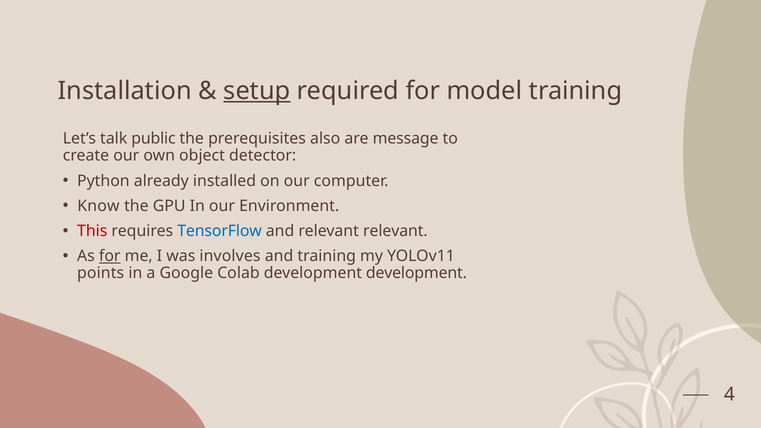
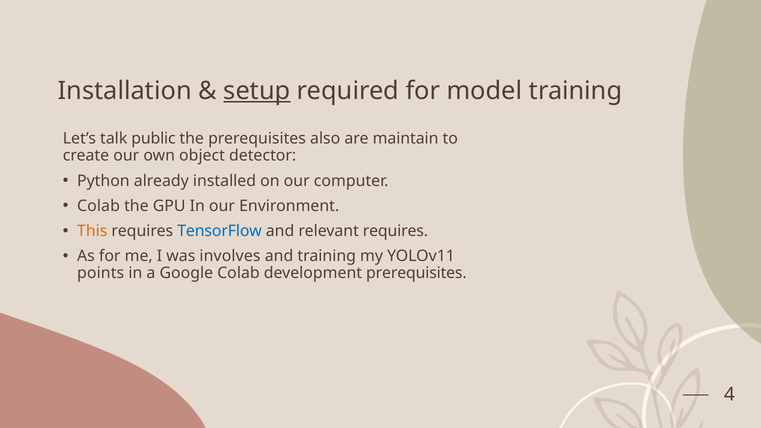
message: message -> maintain (406, 139)
Know: Know -> Colab (98, 206)
This colour: red -> orange (92, 231)
relevant relevant: relevant -> requires (395, 231)
for underline: present -> none (110, 256)
development development: development -> prerequisites (416, 273)
